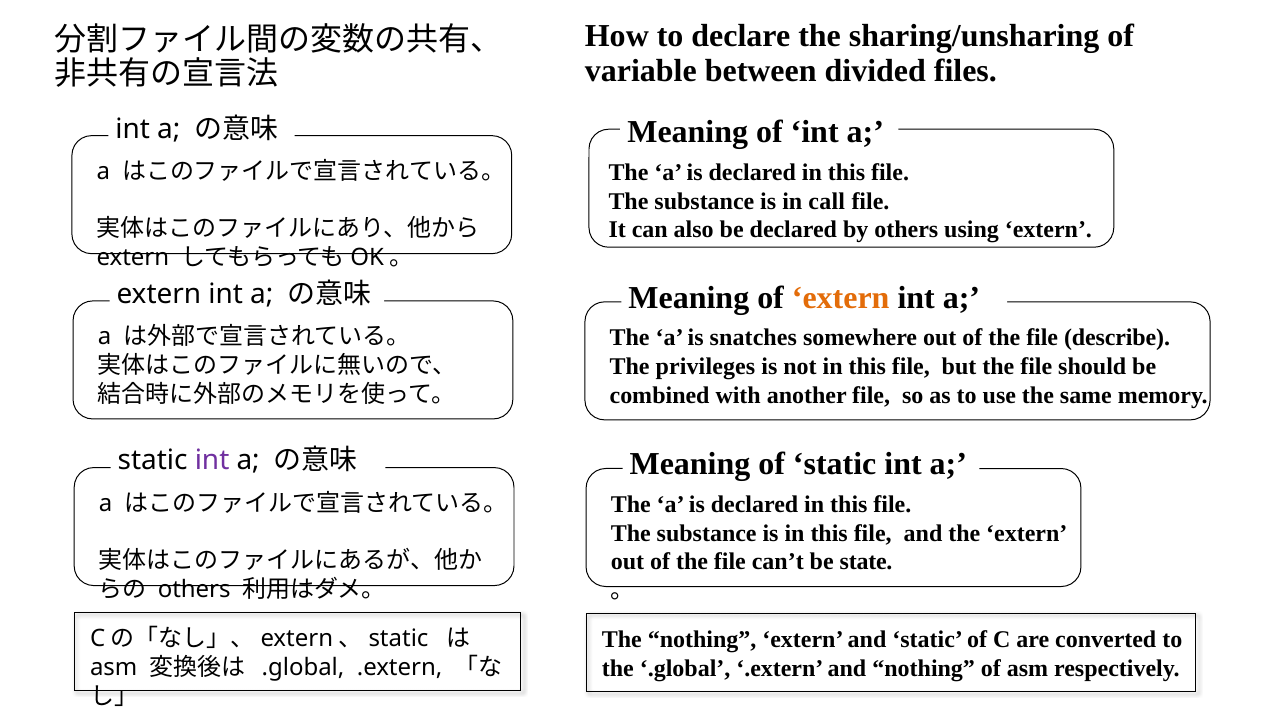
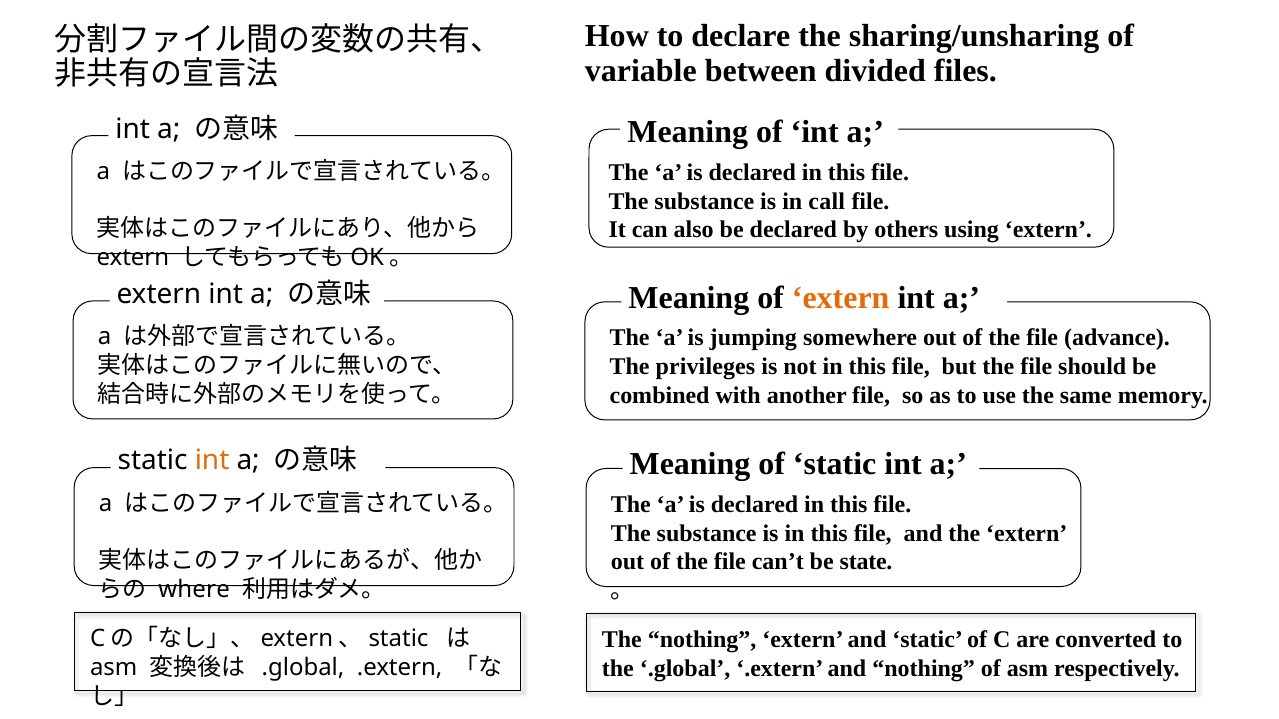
snatches: snatches -> jumping (753, 338)
describe: describe -> advance (1117, 338)
int colour: purple -> orange (212, 461)
others: others -> where (194, 590)
